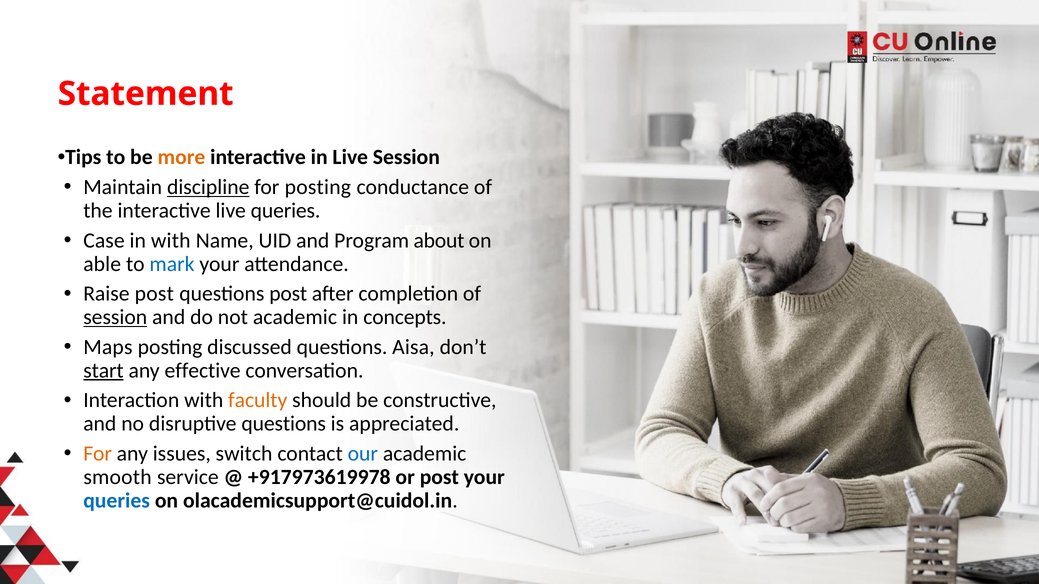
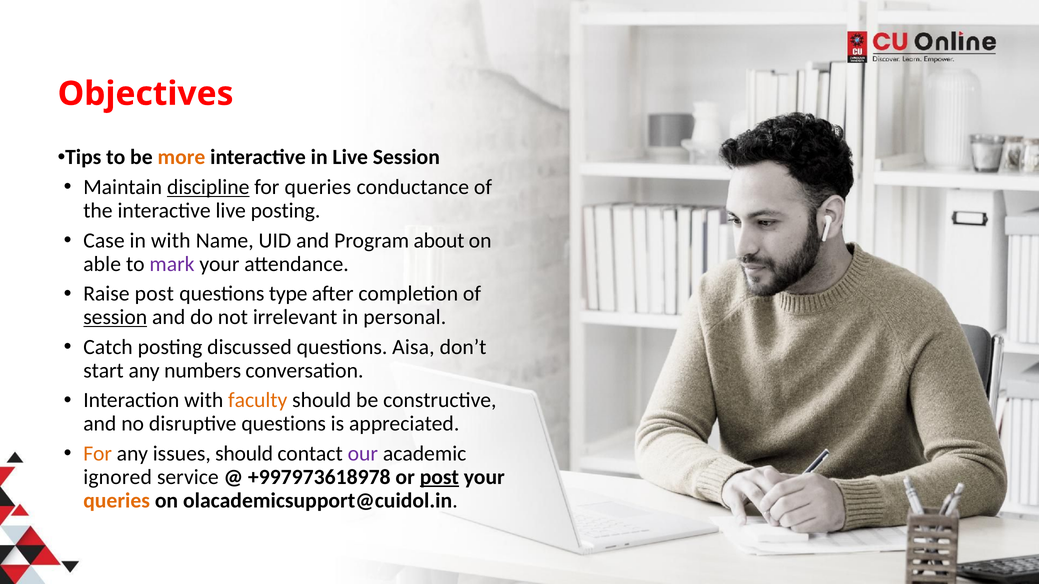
Statement: Statement -> Objectives (146, 94)
for posting: posting -> queries (318, 187)
live queries: queries -> posting (286, 211)
mark colour: blue -> purple (172, 264)
questions post: post -> type (288, 294)
not academic: academic -> irrelevant (295, 317)
concepts: concepts -> personal (405, 317)
Maps: Maps -> Catch (108, 347)
start underline: present -> none (103, 371)
effective: effective -> numbers (203, 371)
issues switch: switch -> should (244, 454)
our colour: blue -> purple (363, 454)
smooth: smooth -> ignored (118, 477)
+917973619978: +917973619978 -> +997973618978 (319, 477)
post underline: none -> present (439, 477)
queries colour: blue -> orange (117, 501)
